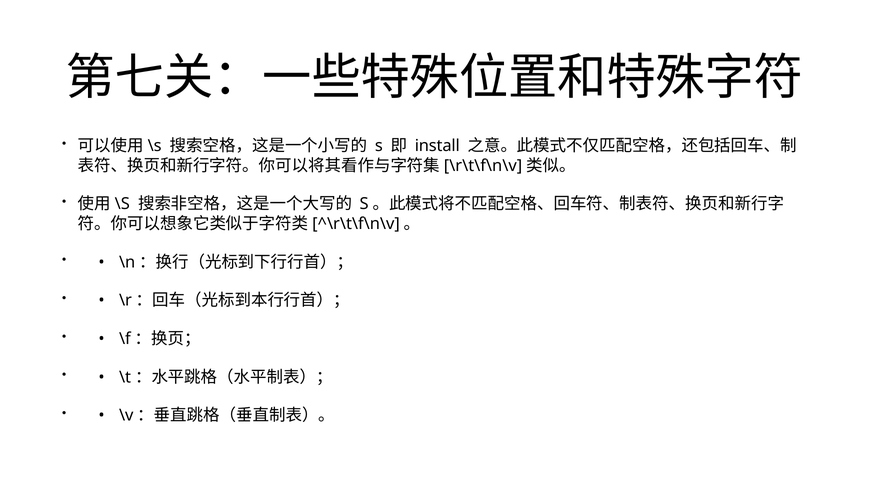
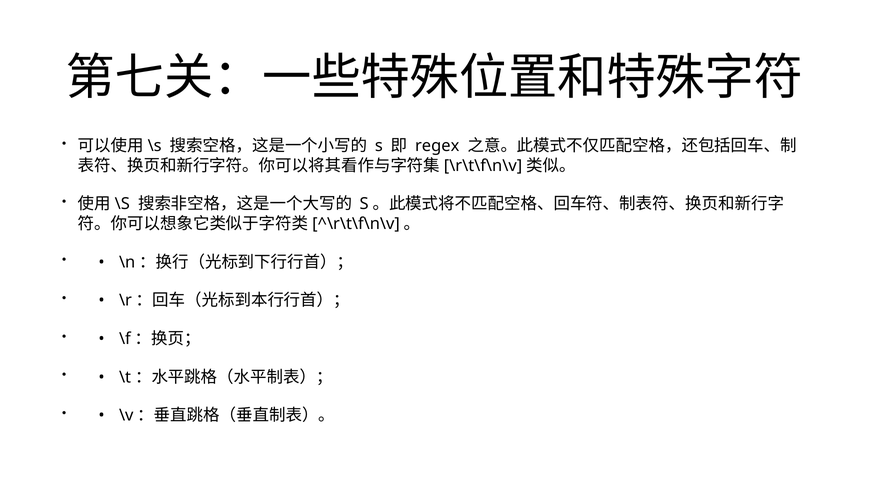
install: install -> regex (437, 146)
